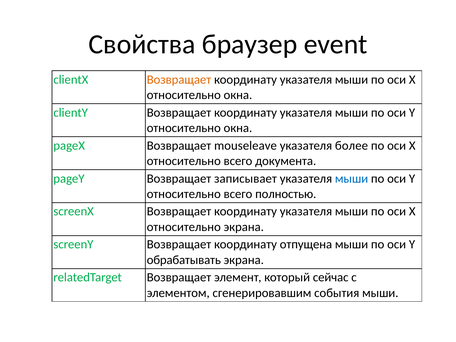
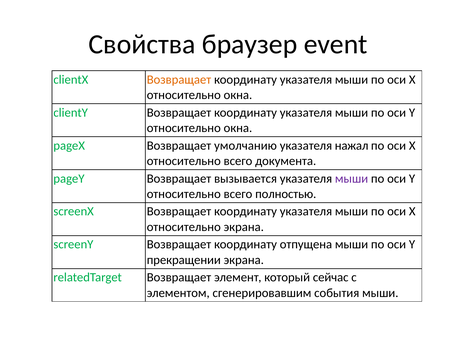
mouseleave: mouseleave -> умолчанию (245, 146)
более: более -> нажал (352, 146)
записывает: записывает -> вызывается (246, 179)
мыши colour: blue -> purple (352, 179)
обрабатывать: обрабатывать -> прекращении (184, 260)
